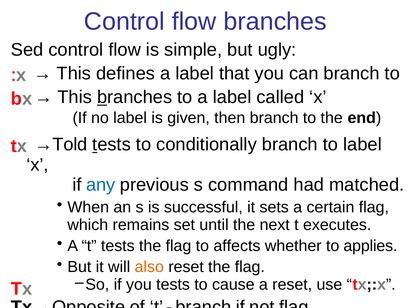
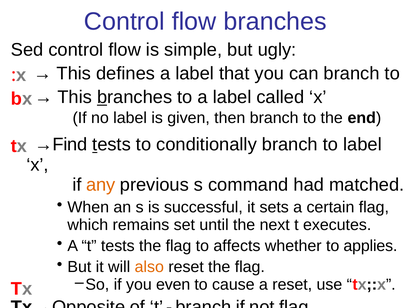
→Told: →Told -> →Find (61, 145)
any colour: blue -> orange (101, 185)
you tests: tests -> even (173, 285)
